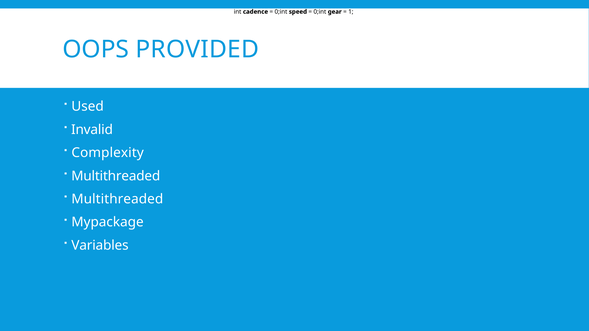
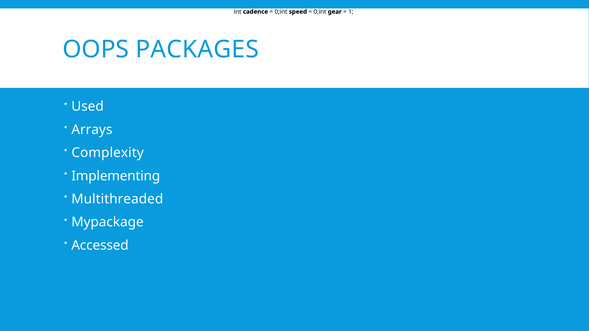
PROVIDED: PROVIDED -> PACKAGES (197, 50)
Invalid: Invalid -> Arrays (92, 130)
Multithreaded: Multithreaded -> Implementing (116, 176)
Variables: Variables -> Accessed (100, 246)
